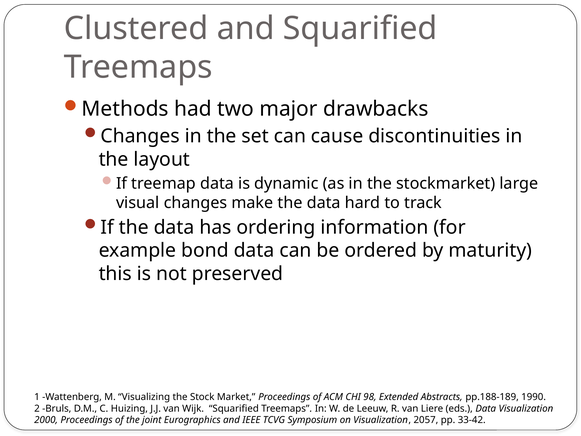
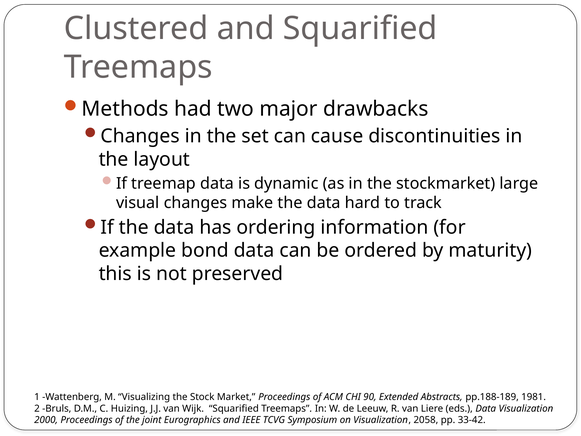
98: 98 -> 90 (370, 397)
1990: 1990 -> 1981 (534, 397)
2057: 2057 -> 2058 (426, 420)
